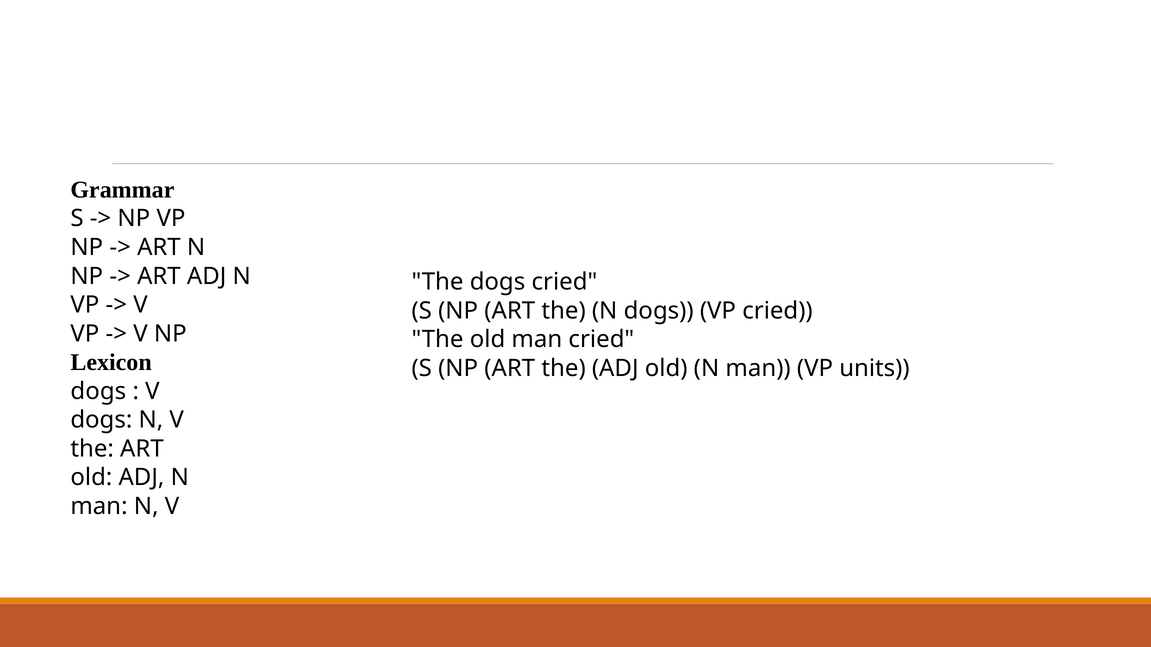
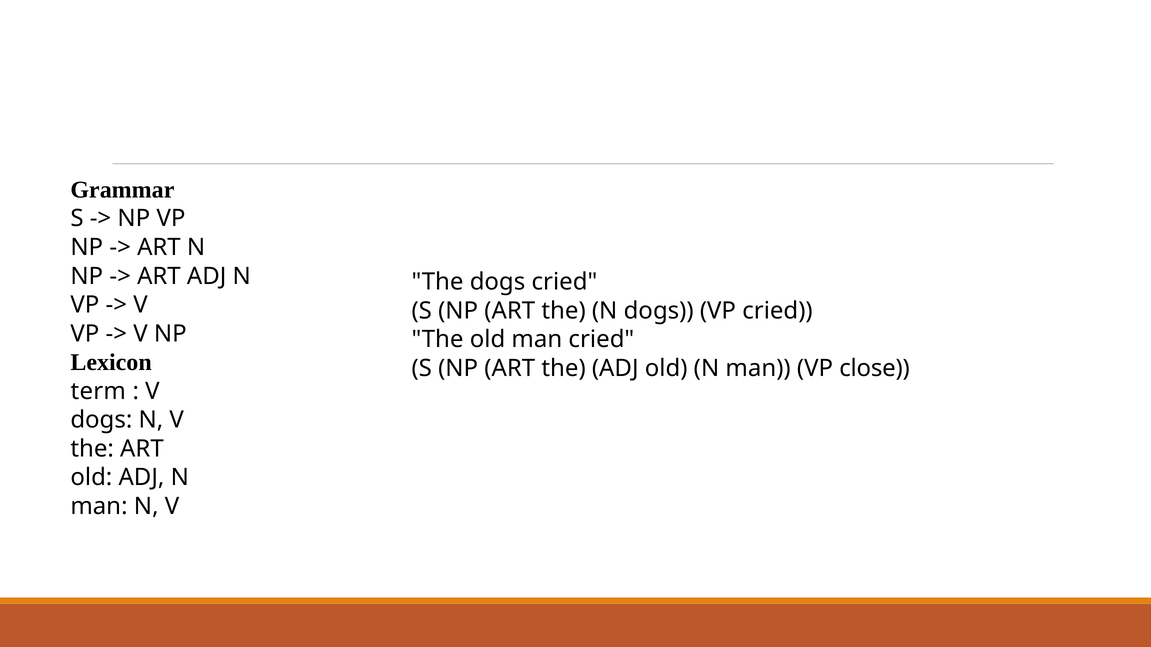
units: units -> close (875, 369)
dogs: dogs -> term (98, 391)
